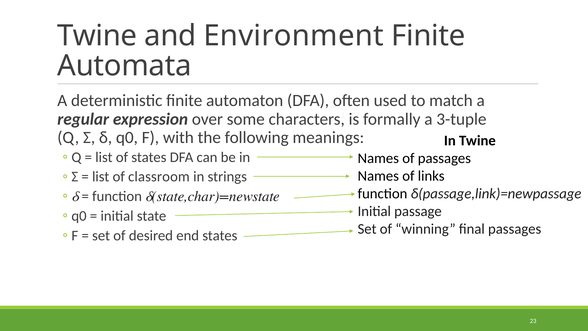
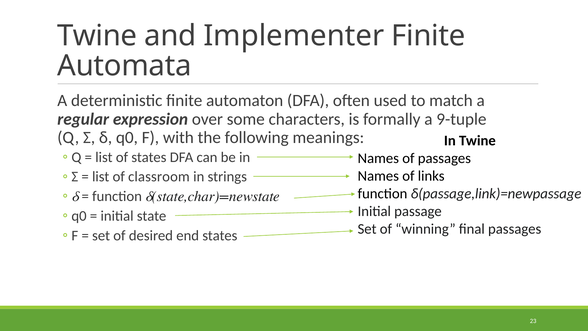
Environment: Environment -> Implementer (294, 36)
3-tuple: 3-tuple -> 9-tuple (461, 119)
